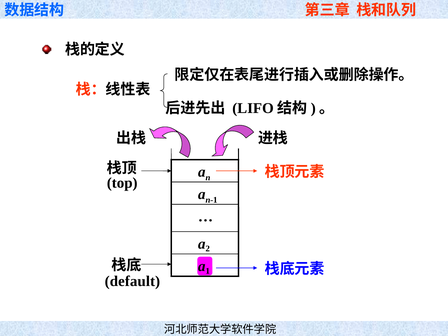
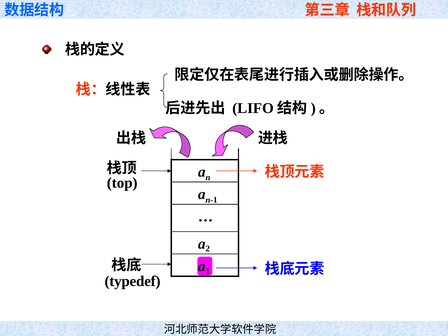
default: default -> typedef (133, 281)
